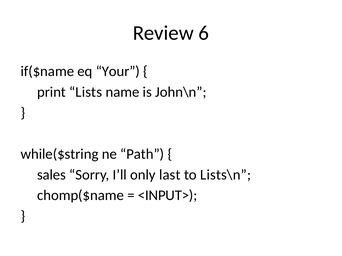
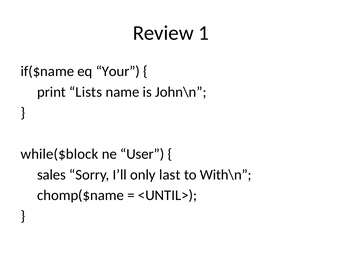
6: 6 -> 1 (204, 33)
while($string: while($string -> while($block (59, 154)
Path: Path -> User (142, 154)
Lists\n: Lists\n -> With\n (226, 175)
<INPUT>: <INPUT> -> <UNTIL> (168, 196)
